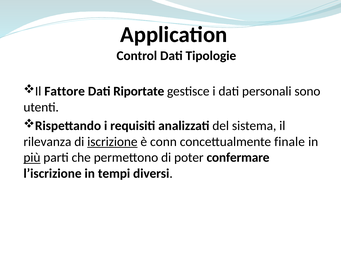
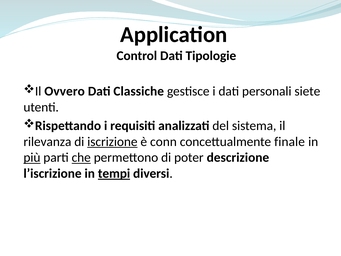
Fattore: Fattore -> Ovvero (65, 91)
Riportate: Riportate -> Classiche (139, 91)
sono: sono -> siete (307, 91)
che underline: none -> present (81, 157)
confermare: confermare -> descrizione (238, 157)
tempi underline: none -> present (114, 173)
